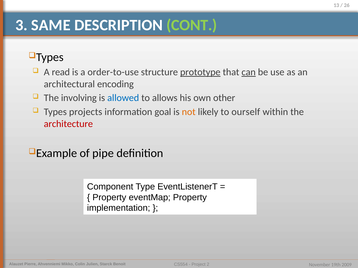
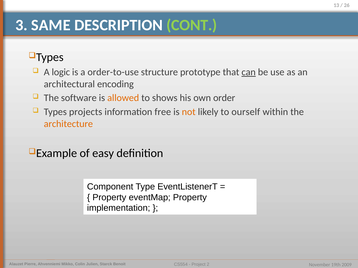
read: read -> logic (61, 72)
prototype underline: present -> none (200, 72)
involving: involving -> software (79, 98)
allowed colour: blue -> orange (123, 98)
allows: allows -> shows (165, 98)
other: other -> order (224, 98)
goal: goal -> free (163, 112)
architecture colour: red -> orange (68, 124)
pipe: pipe -> easy (103, 154)
